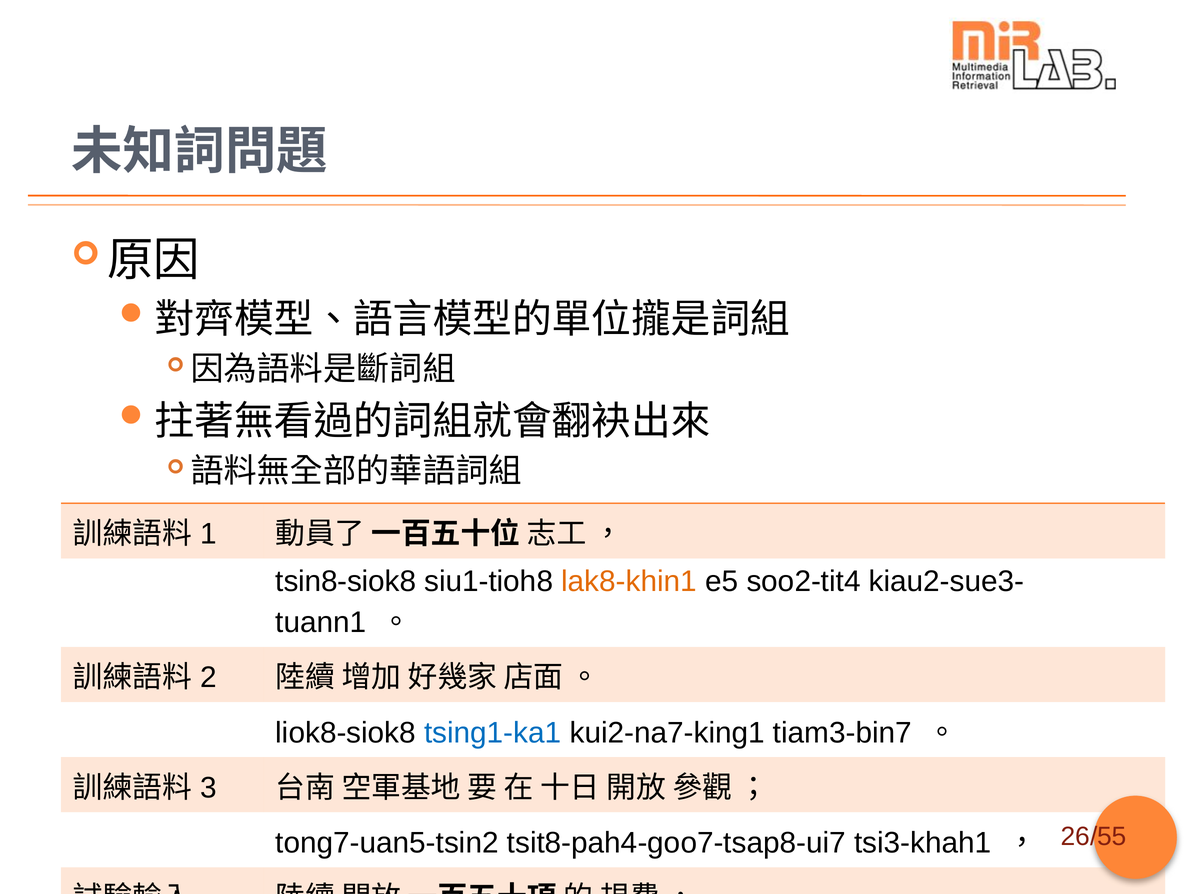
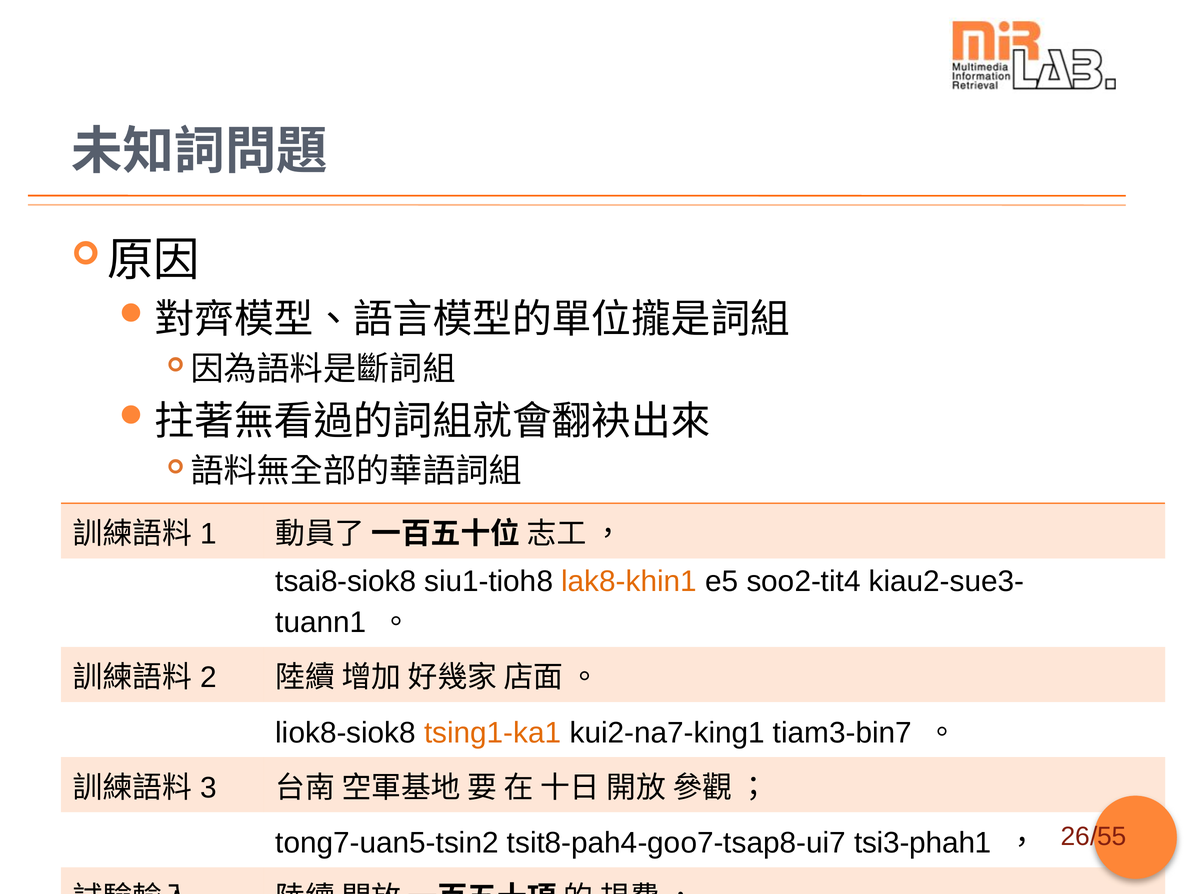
tsin8-siok8: tsin8-siok8 -> tsai8-siok8 (346, 581)
tsing1-ka1 colour: blue -> orange (493, 732)
tsi3-khah1: tsi3-khah1 -> tsi3-phah1 (923, 842)
